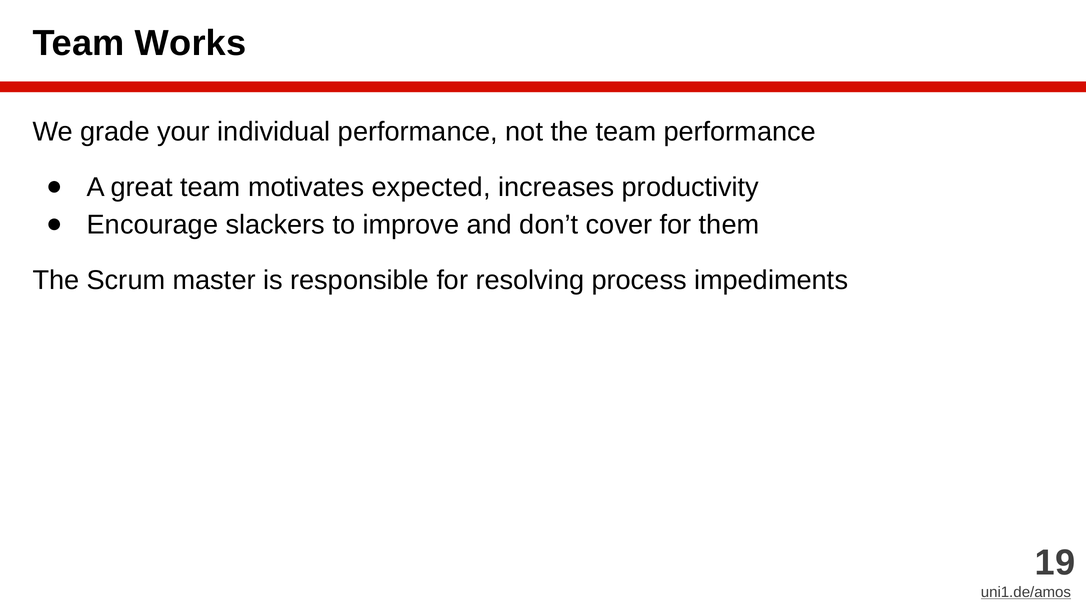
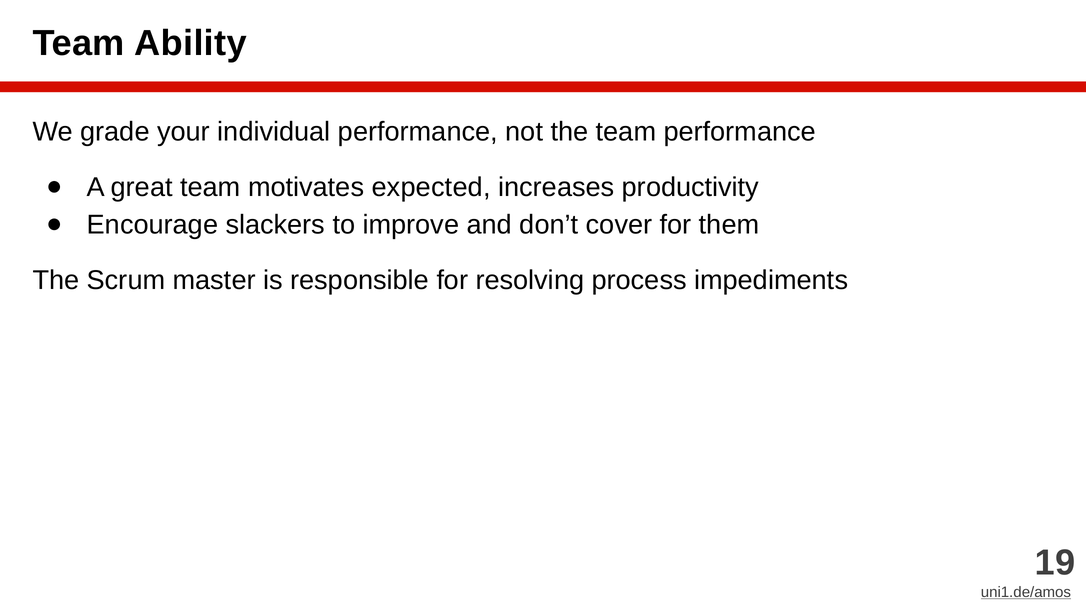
Works: Works -> Ability (191, 43)
